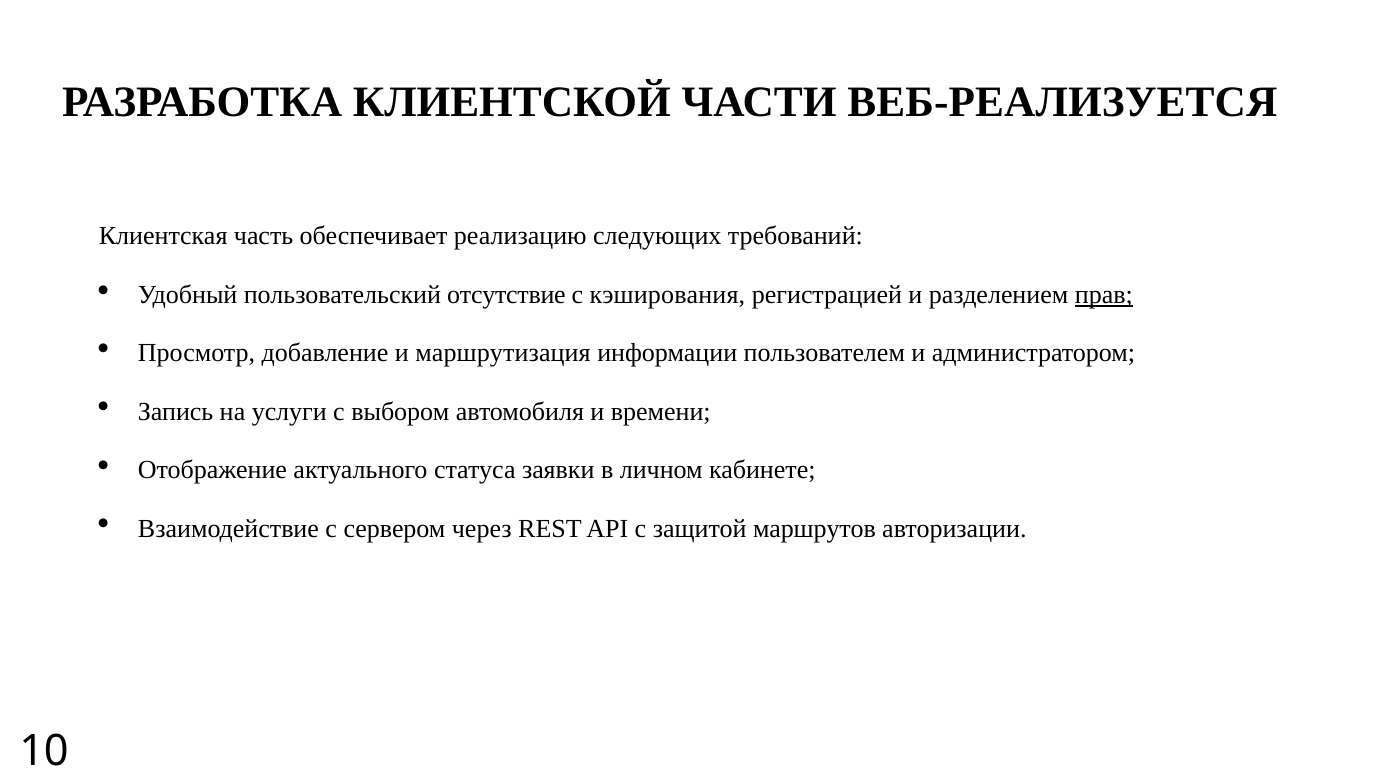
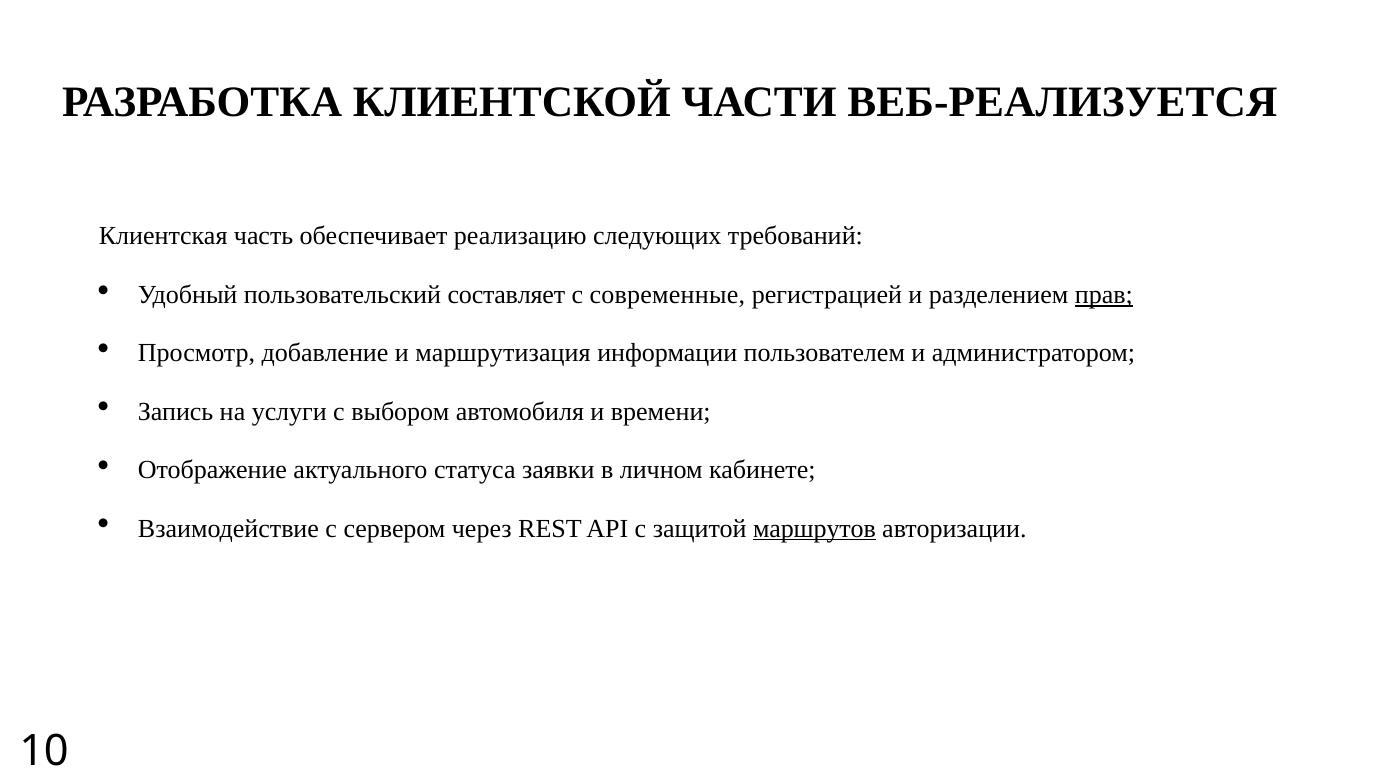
отсутствие: отсутствие -> составляет (506, 295)
кэширования: кэширования -> современные (667, 295)
маршрутов underline: none -> present (815, 528)
